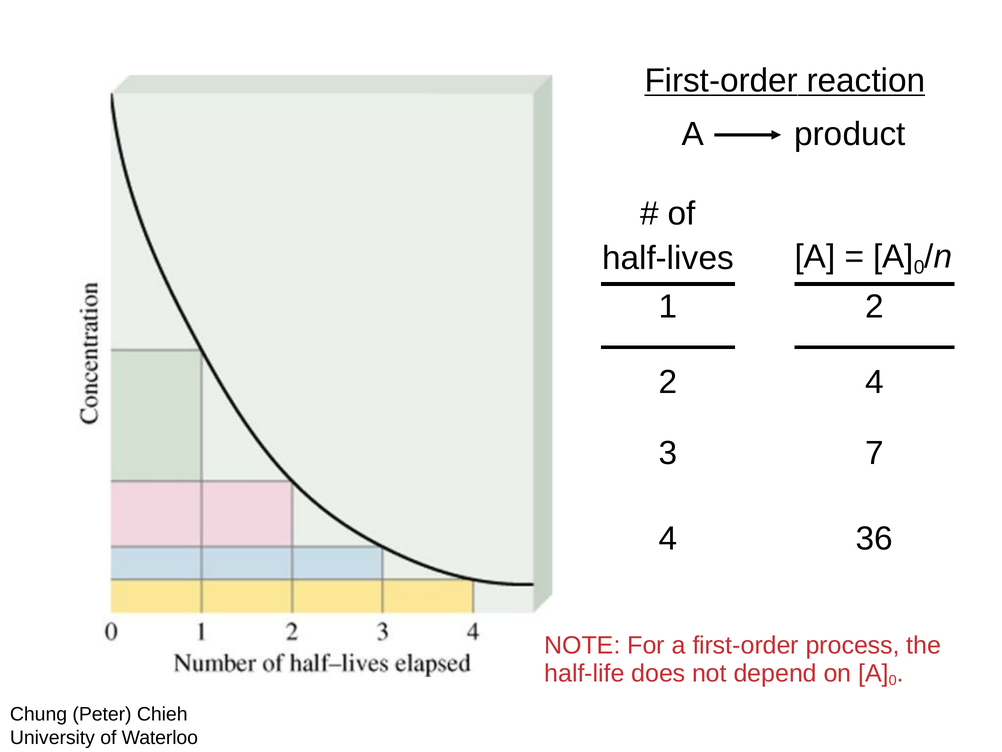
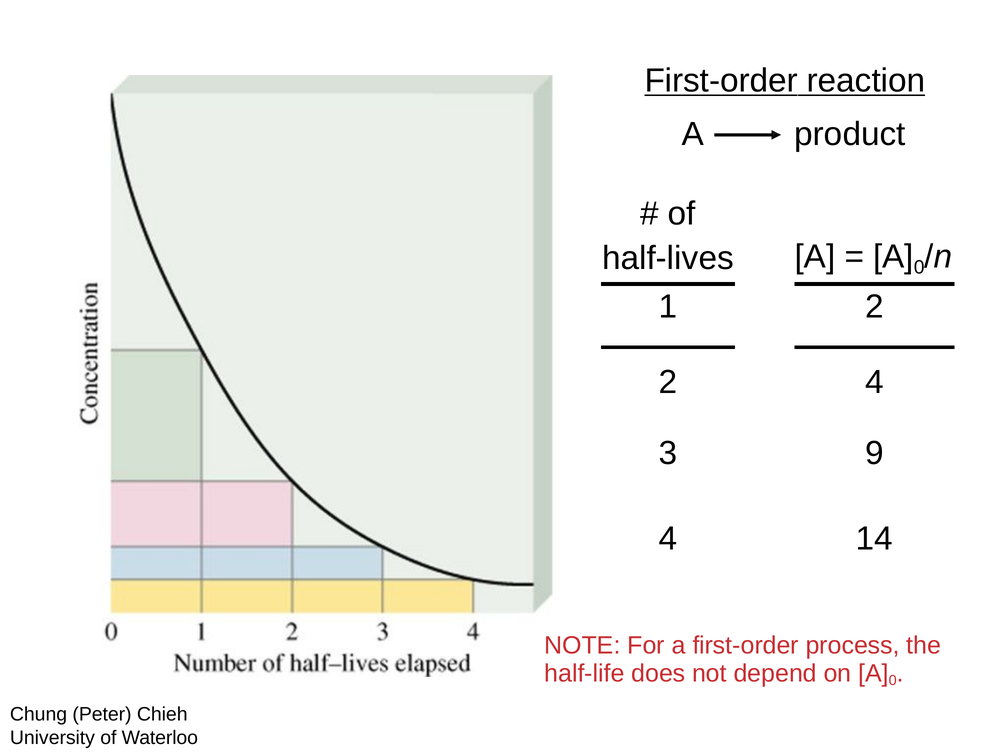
7: 7 -> 9 (875, 453)
36: 36 -> 14 (874, 538)
